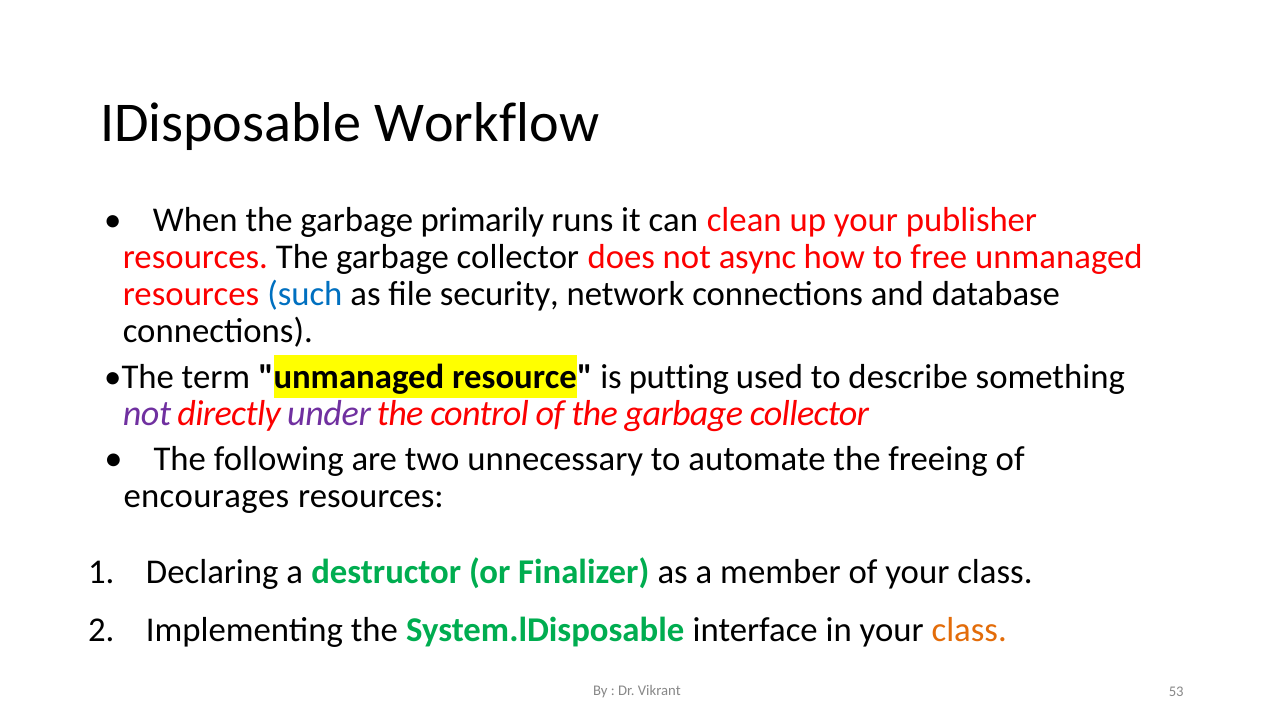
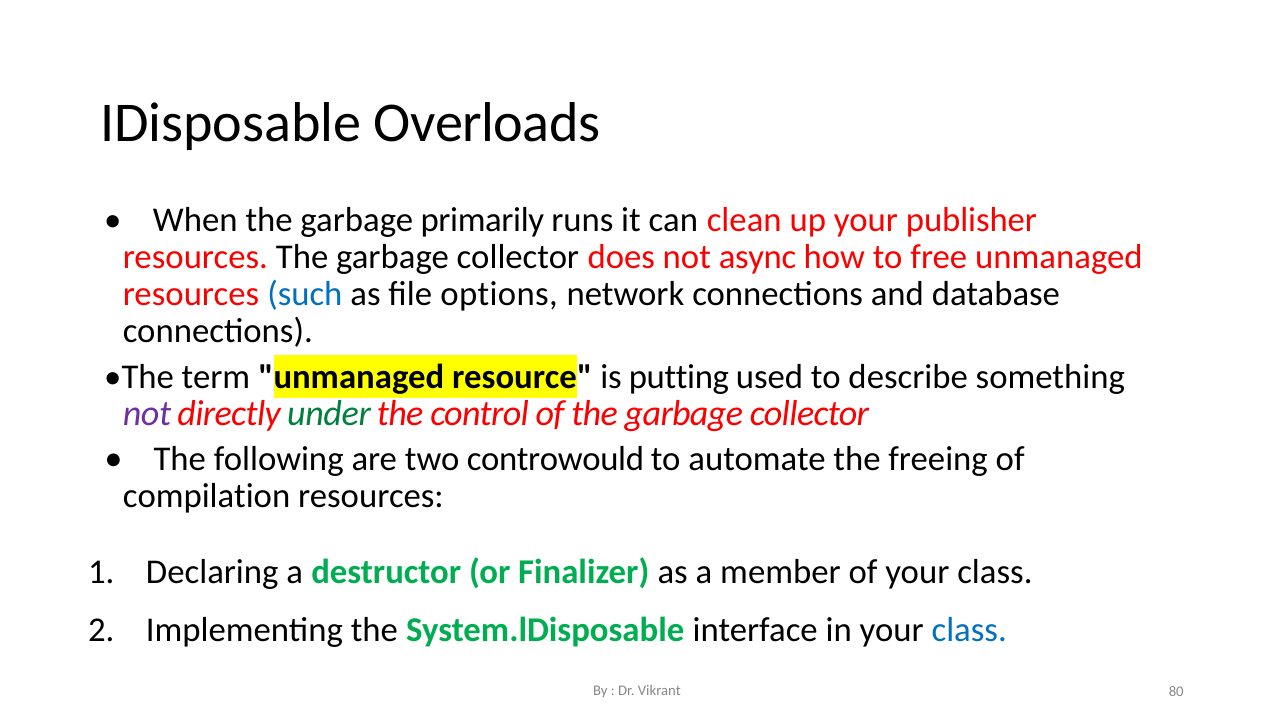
Workflow: Workflow -> Overloads (487, 123)
security: security -> options (499, 294)
under colour: purple -> green (329, 413)
unnecessary: unnecessary -> controwould (555, 459)
encourages: encourages -> compilation (207, 496)
class colour: orange -> blue (969, 630)
53: 53 -> 80 (1176, 691)
